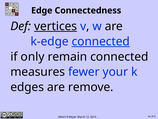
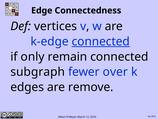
vertices underline: present -> none (56, 26)
measures: measures -> subgraph (38, 72)
your: your -> over (115, 72)
